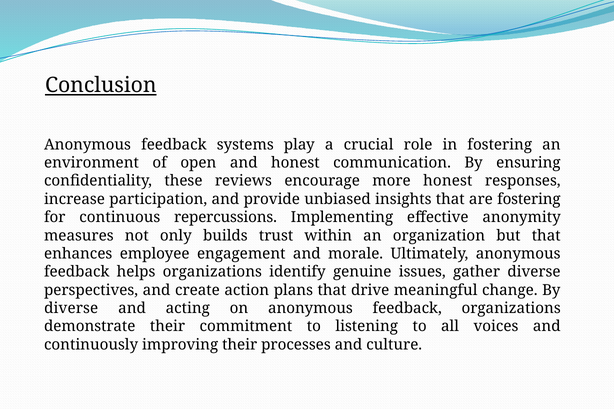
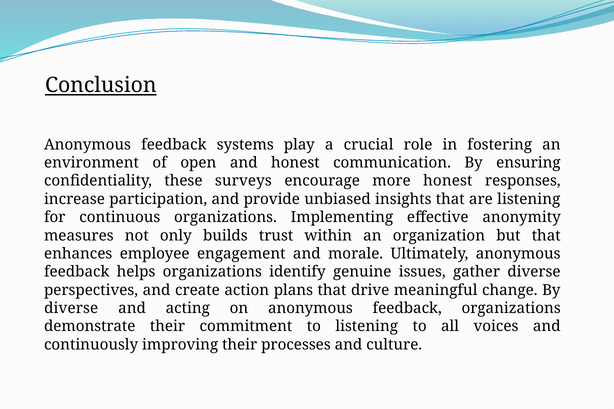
reviews: reviews -> surveys (243, 181)
are fostering: fostering -> listening (529, 199)
continuous repercussions: repercussions -> organizations (225, 218)
